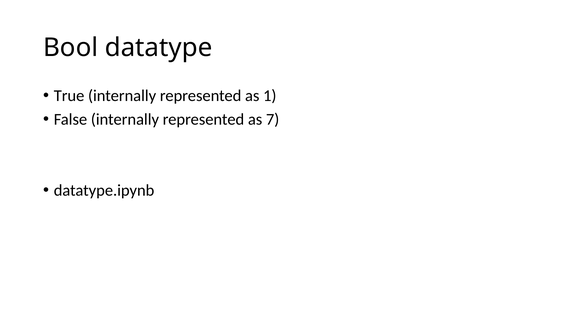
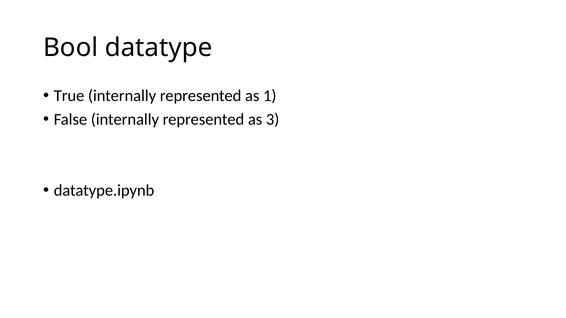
7: 7 -> 3 (273, 119)
